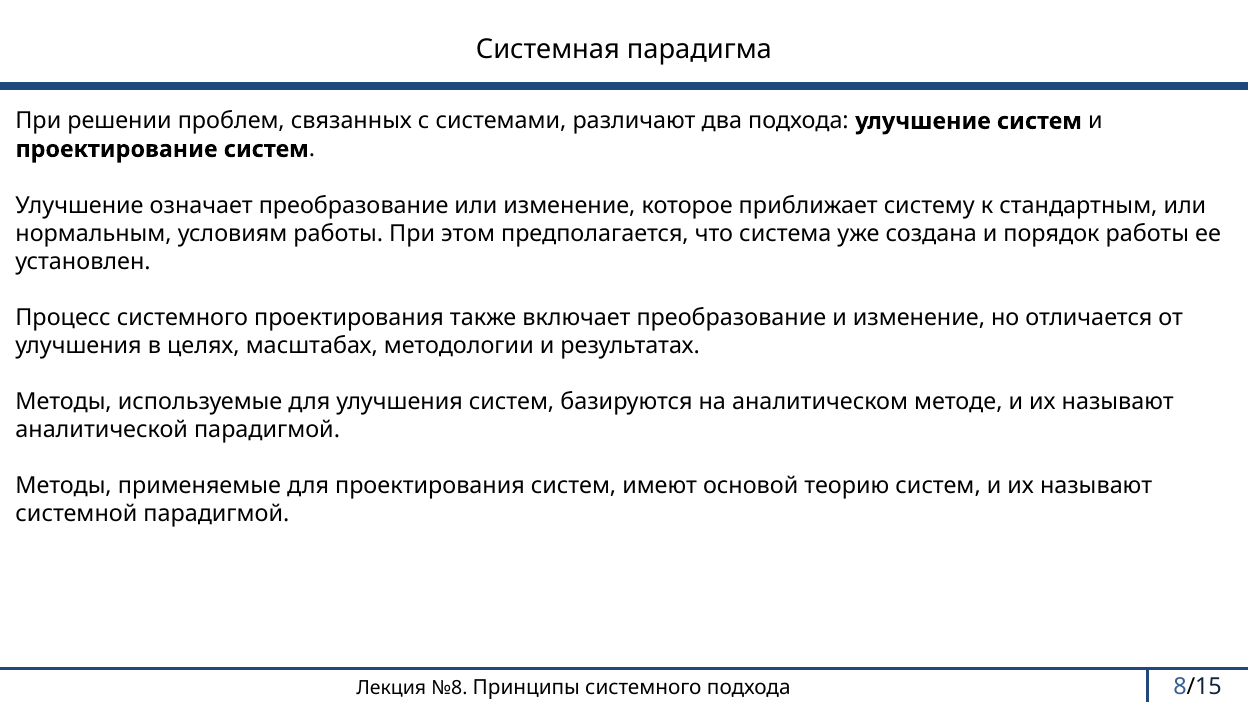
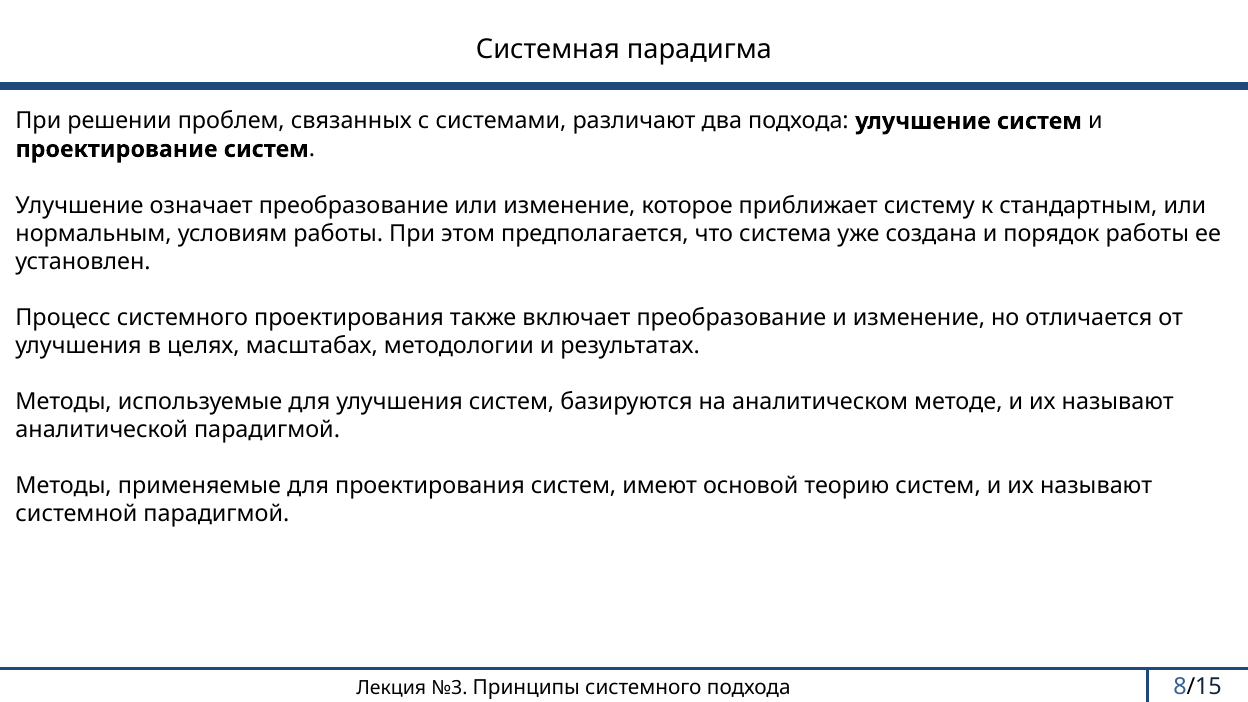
№8: №8 -> №3 (449, 688)
